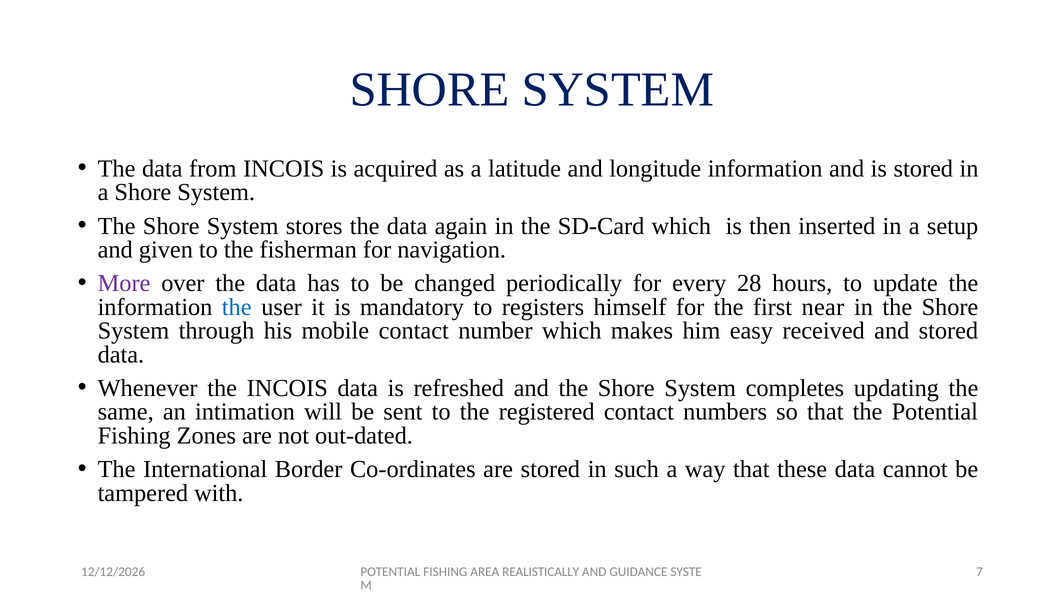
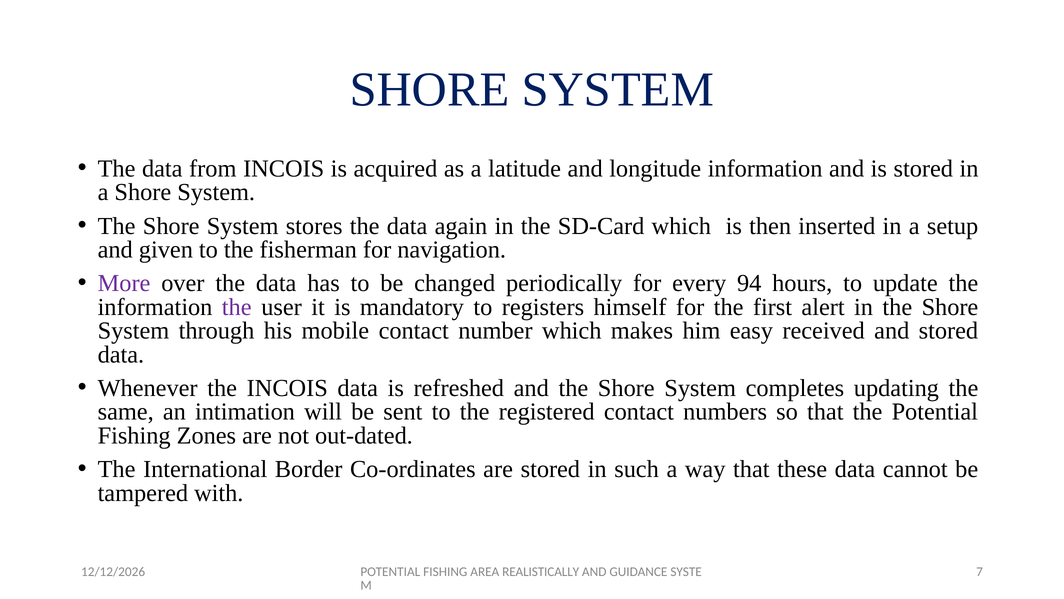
28: 28 -> 94 (749, 283)
the colour: blue -> purple (237, 307)
near: near -> alert (823, 307)
